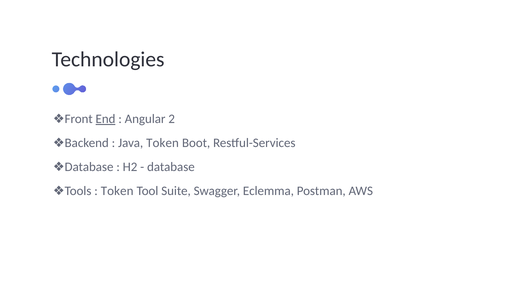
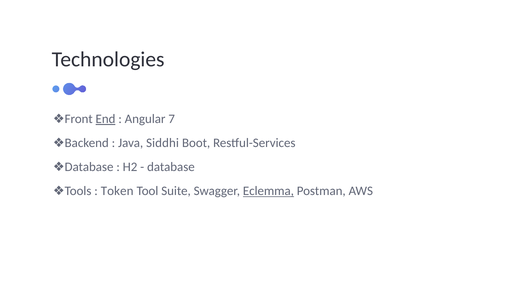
2: 2 -> 7 (172, 119)
Java Token: Token -> Siddhi (163, 143)
Eclemma underline: none -> present (268, 191)
